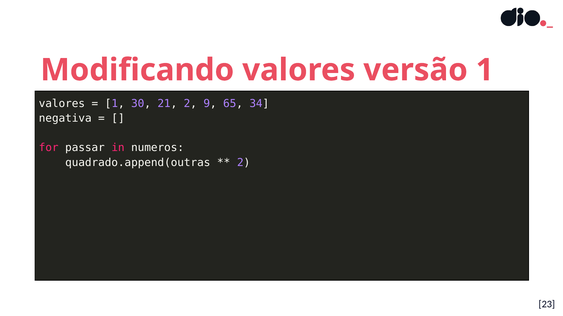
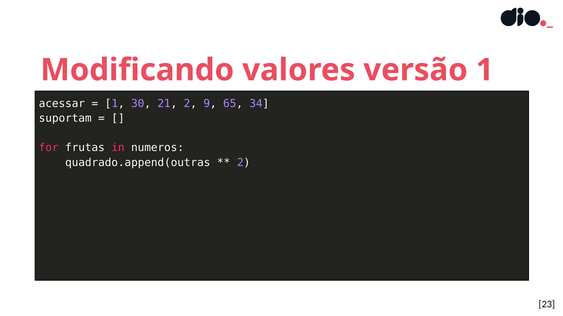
valores: valores -> acessar (62, 104)
negativa: negativa -> suportam (65, 118)
passar: passar -> frutas (85, 148)
